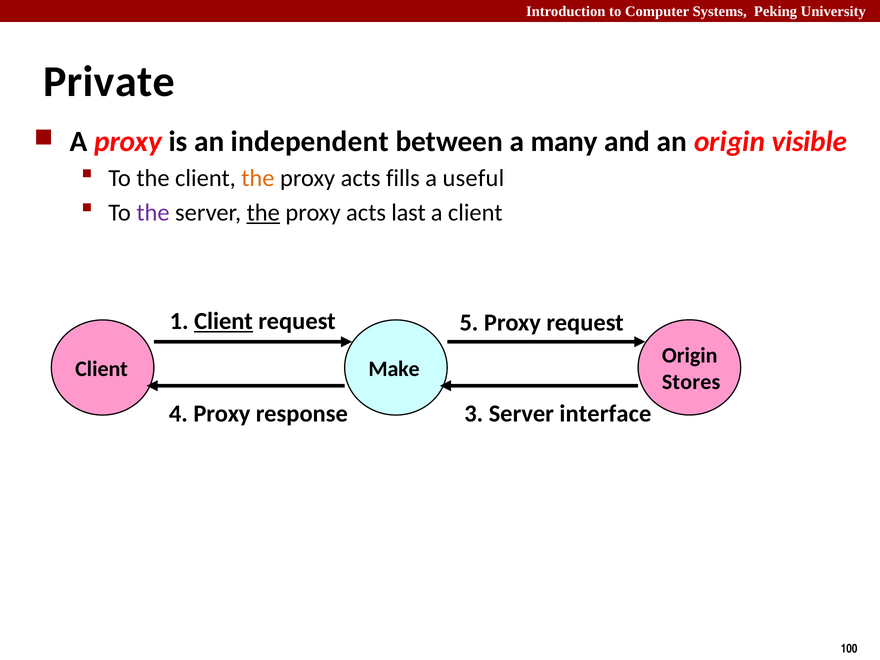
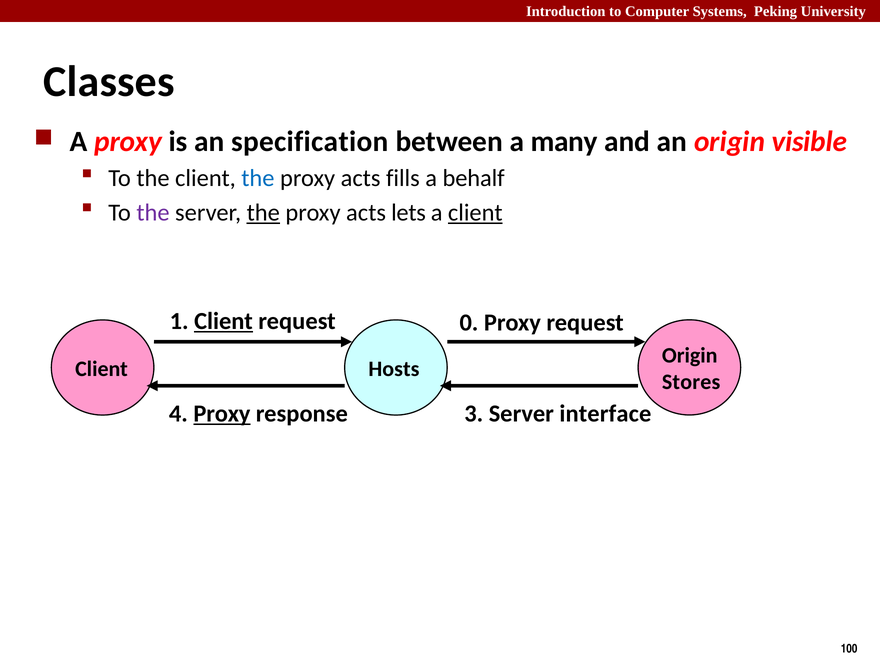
Private: Private -> Classes (109, 82)
independent: independent -> specification (310, 142)
the colour: orange -> blue (258, 178)
useful: useful -> behalf (474, 178)
last: last -> lets (409, 213)
client underline: none -> present (475, 213)
5: 5 -> 0 (469, 323)
Make: Make -> Hosts (394, 369)
Proxy underline: none -> present (222, 414)
